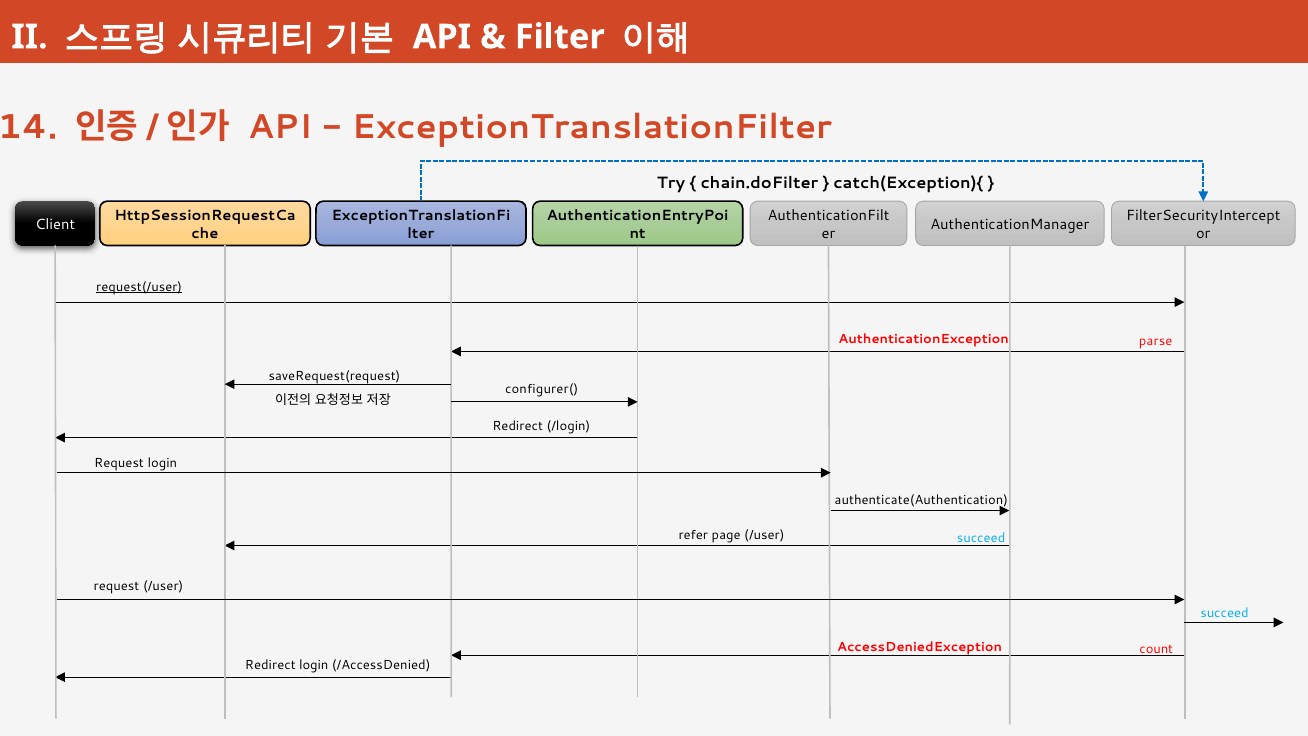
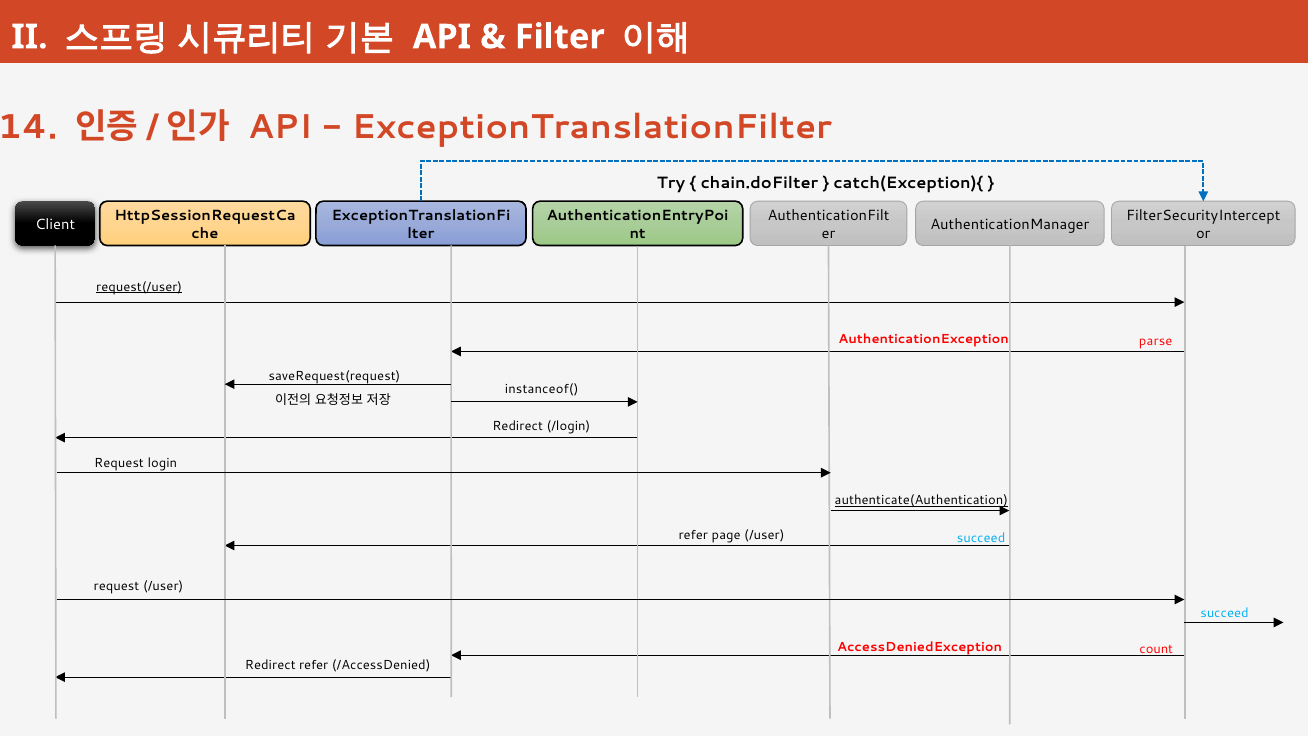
configurer(: configurer( -> instanceof( (542, 389)
authenticate(Authentication underline: none -> present (921, 500)
Redirect login: login -> refer (314, 665)
